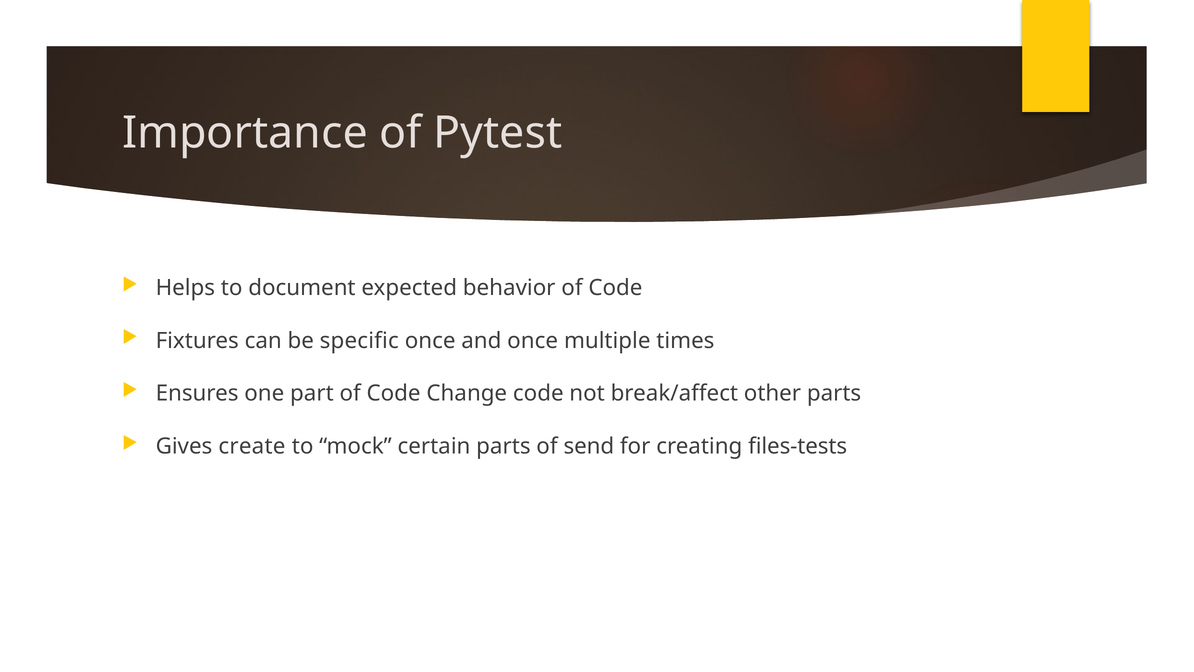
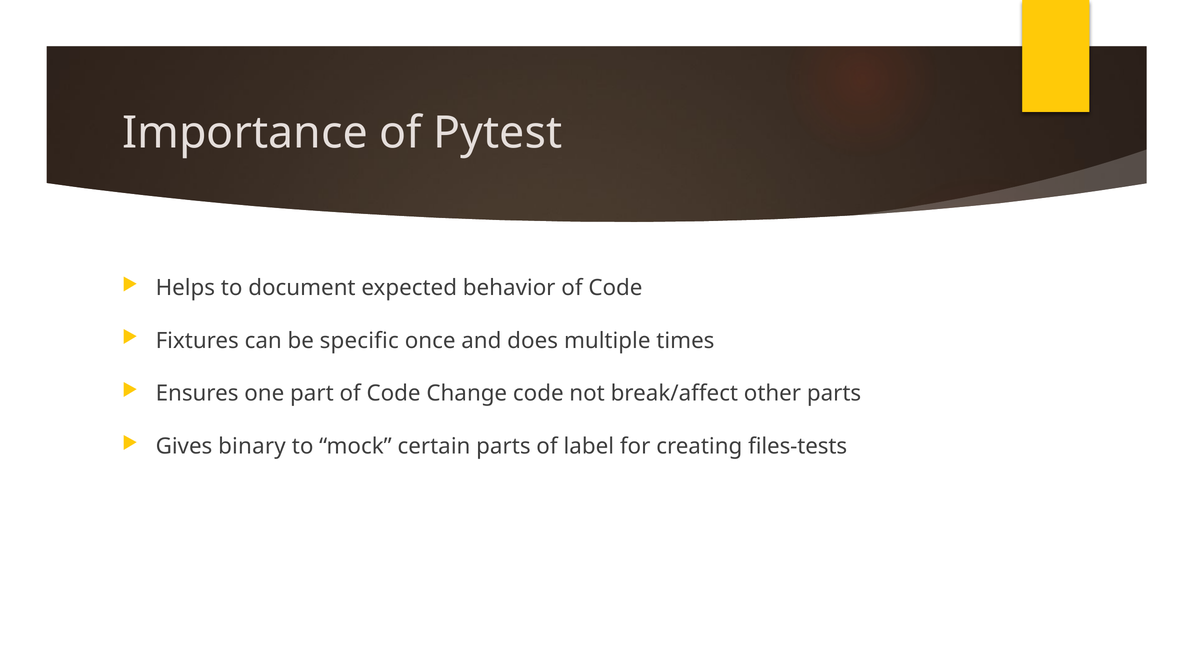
and once: once -> does (533, 341)
create: create -> binary (252, 446)
send: send -> label (589, 446)
